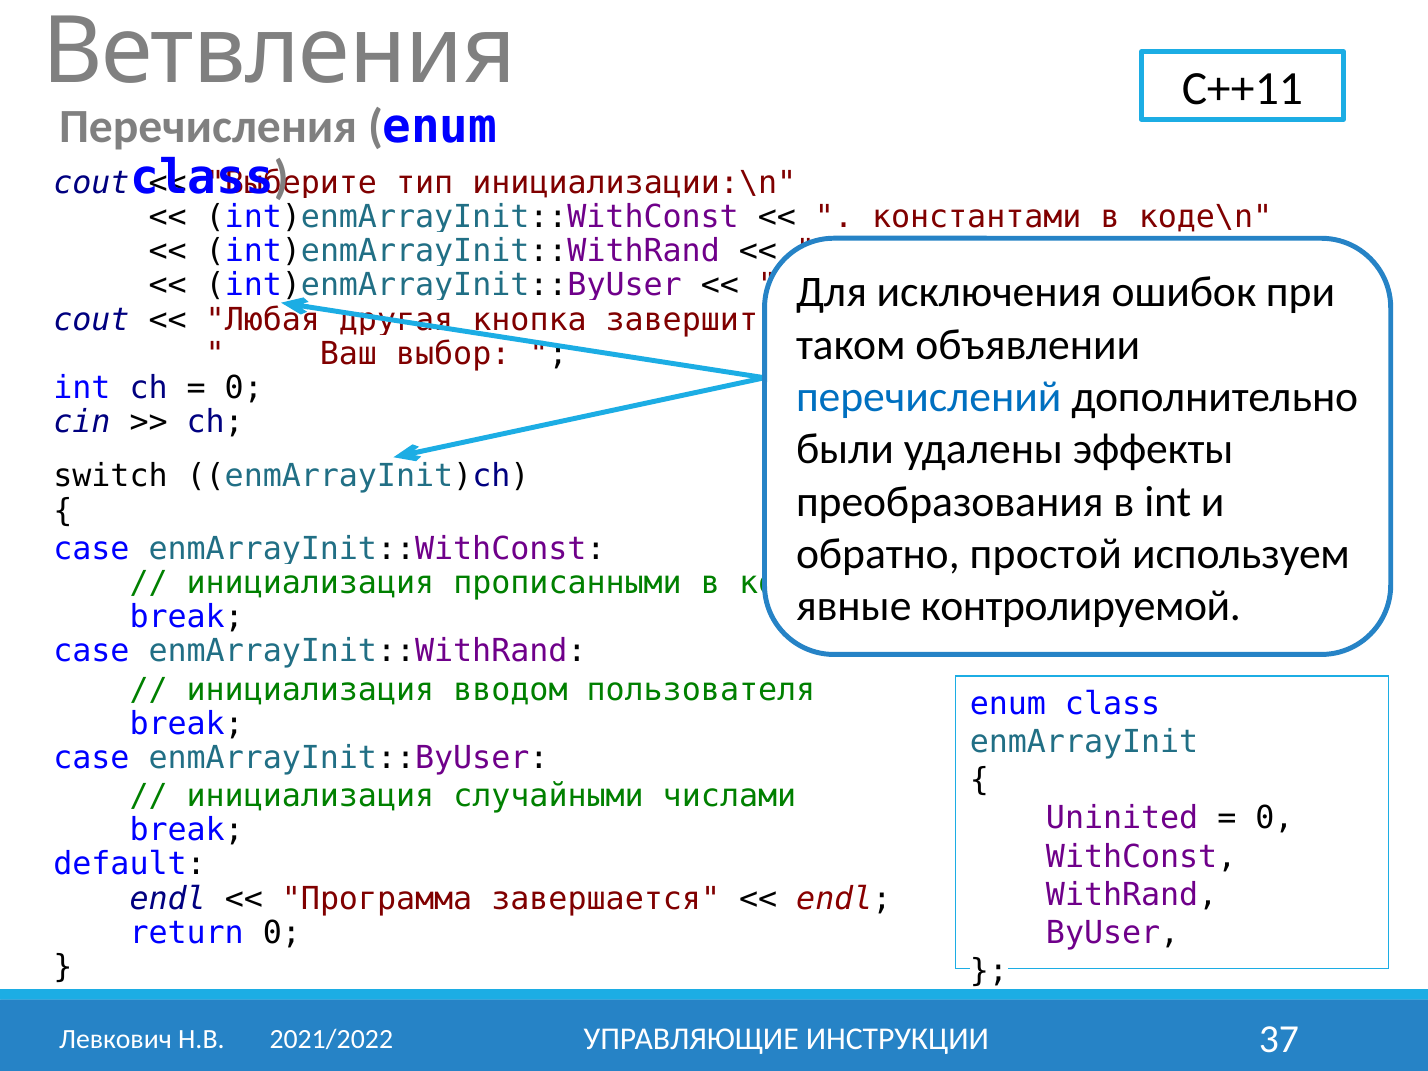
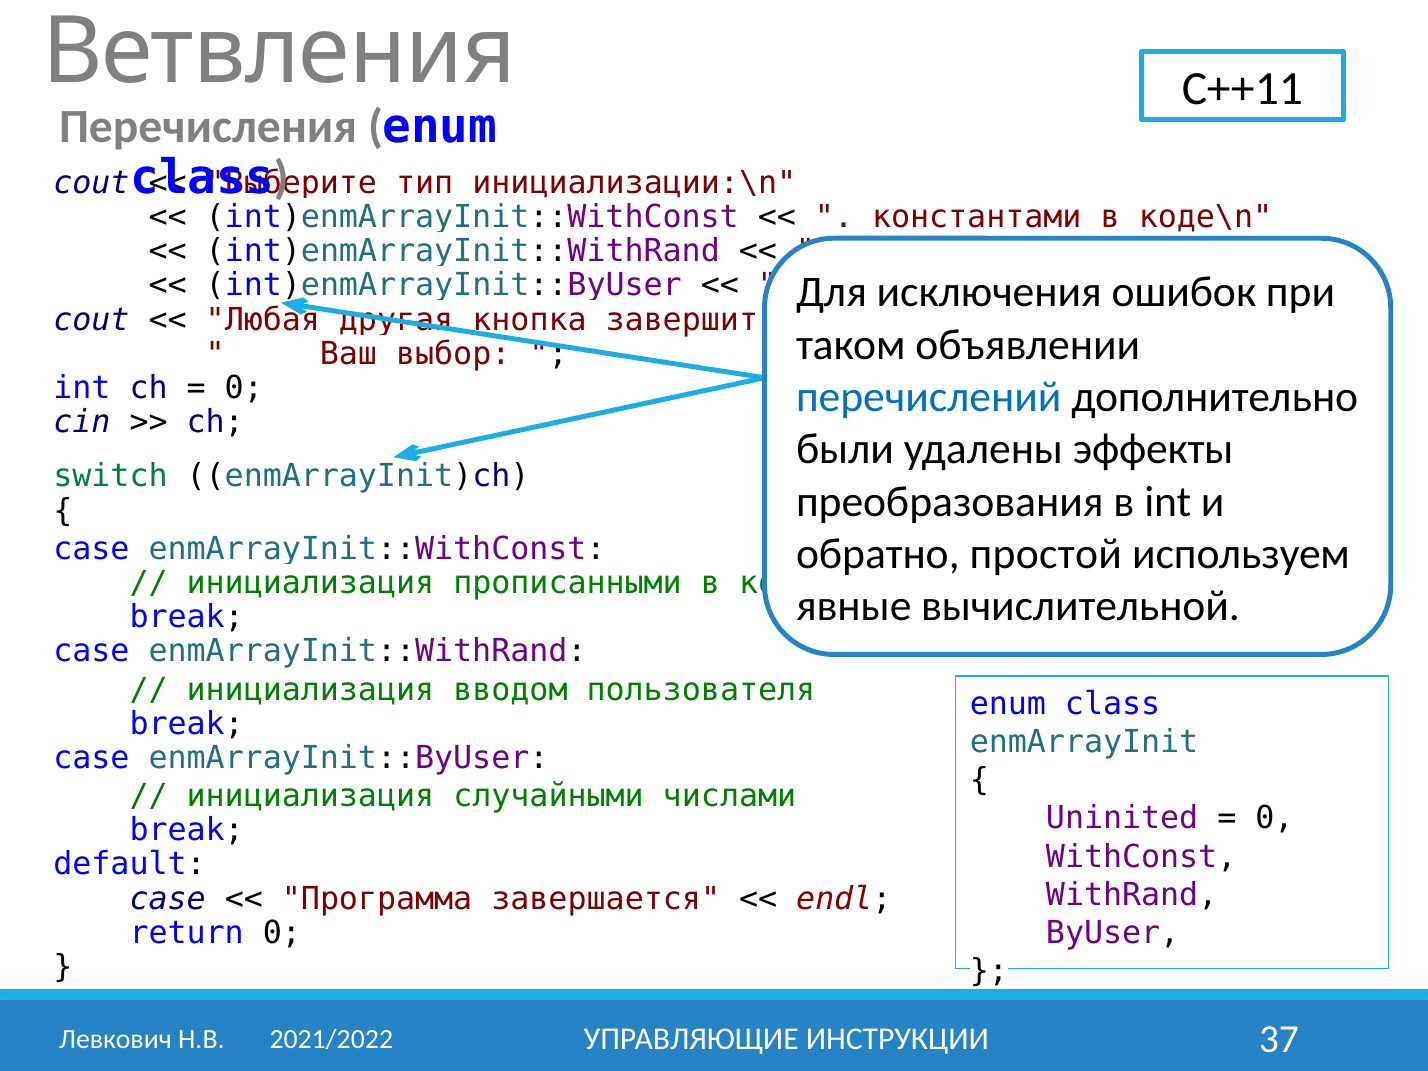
switch colour: black -> green (110, 476)
контролируемой: контролируемой -> вычислительной (1081, 606)
endl: endl -> case (168, 899)
